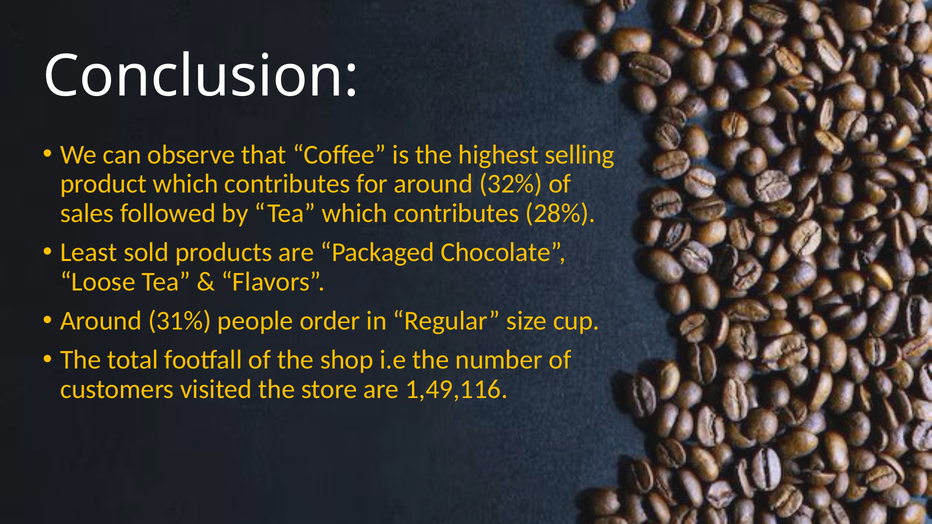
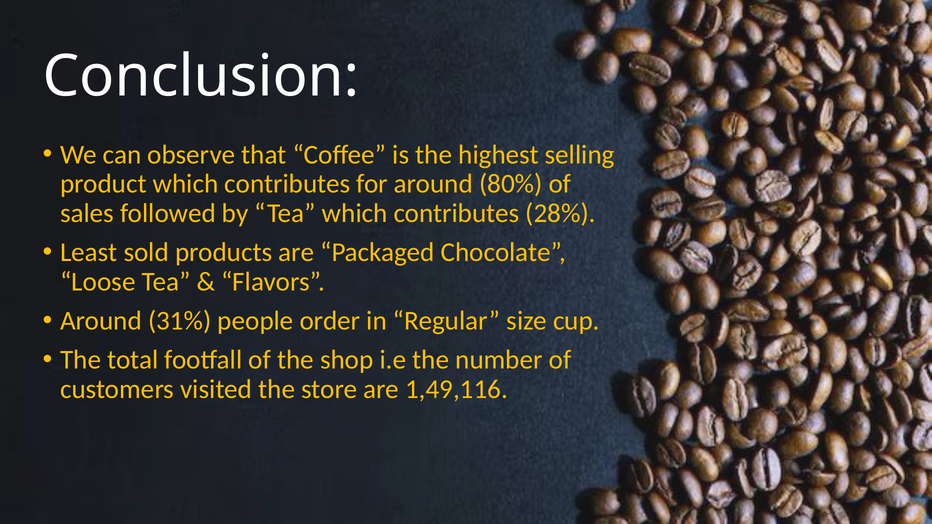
32%: 32% -> 80% (511, 184)
